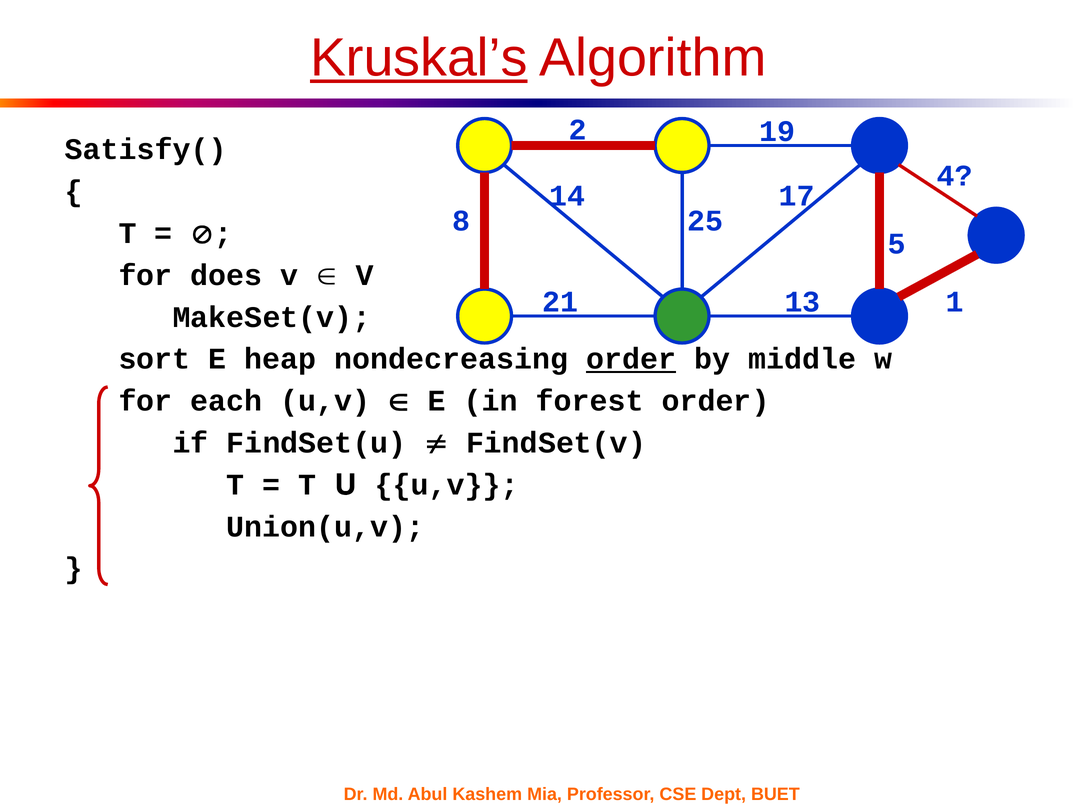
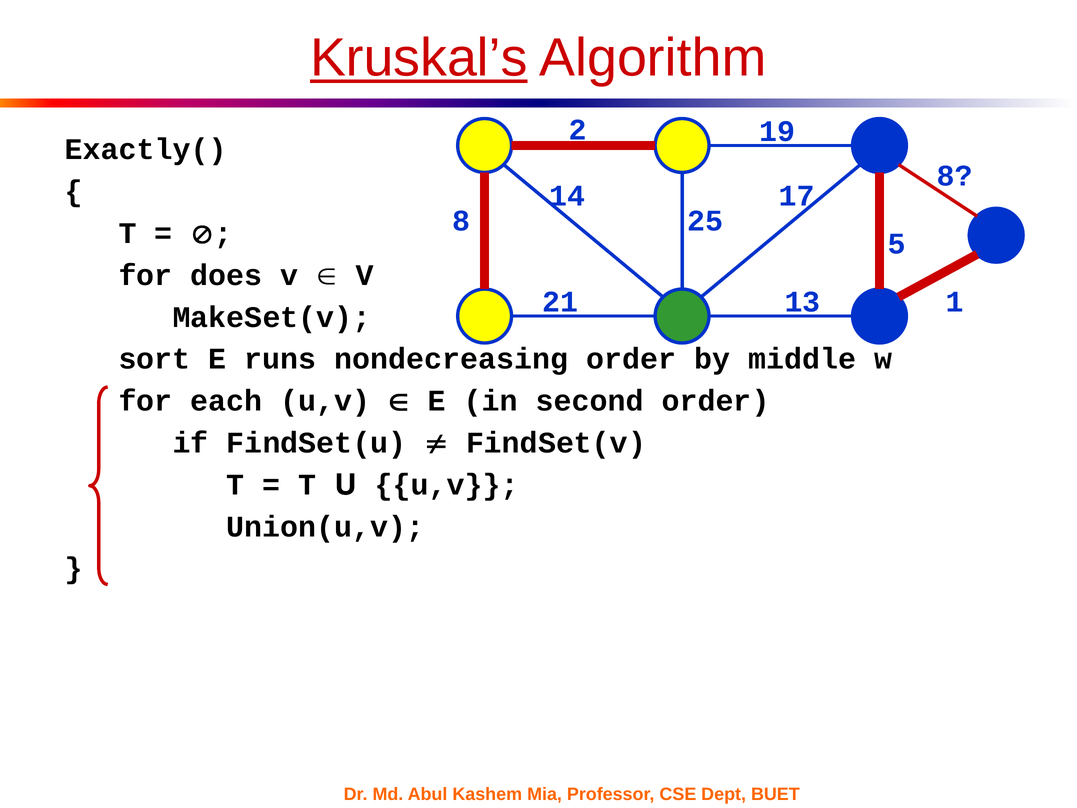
Satisfy(: Satisfy( -> Exactly( (146, 149)
4: 4 -> 8 (955, 176)
heap: heap -> runs (280, 359)
order underline: present -> none (631, 359)
forest: forest -> second (590, 401)
